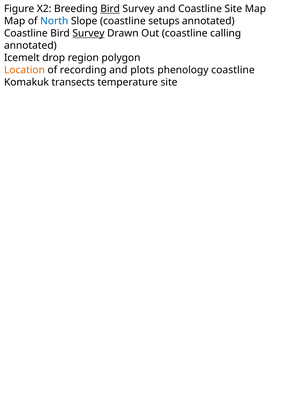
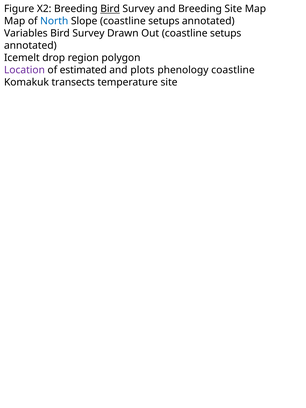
and Coastline: Coastline -> Breeding (200, 9)
Coastline: Coastline -> Variables (26, 33)
Survey underline: present -> none (88, 33)
Out coastline calling: calling -> setups (226, 33)
Location colour: orange -> purple (24, 70)
recording: recording -> estimated (83, 70)
